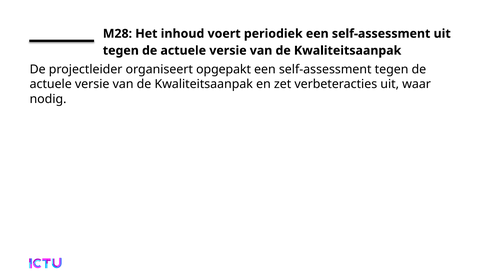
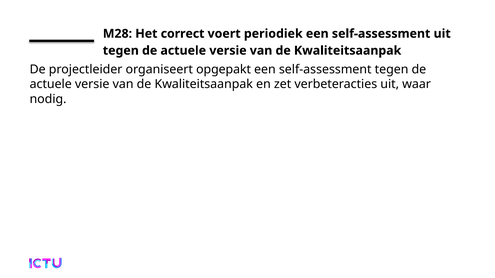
inhoud: inhoud -> correct (183, 34)
